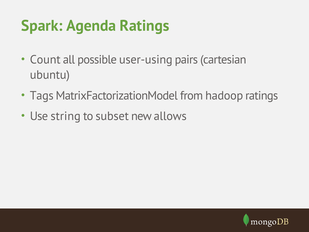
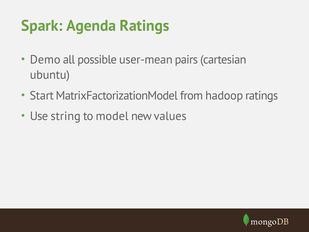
Count: Count -> Demo (45, 60)
user-using: user-using -> user-mean (146, 60)
Tags: Tags -> Start (42, 95)
subset: subset -> model (112, 116)
allows: allows -> values (170, 116)
